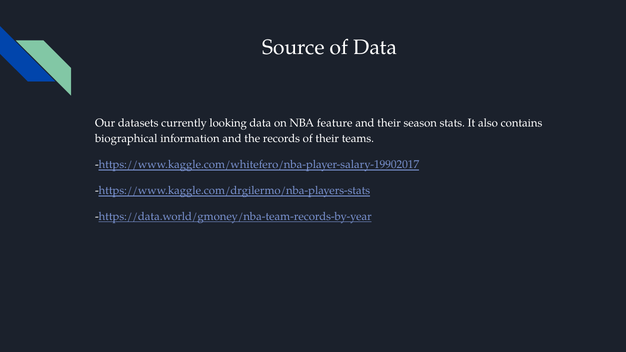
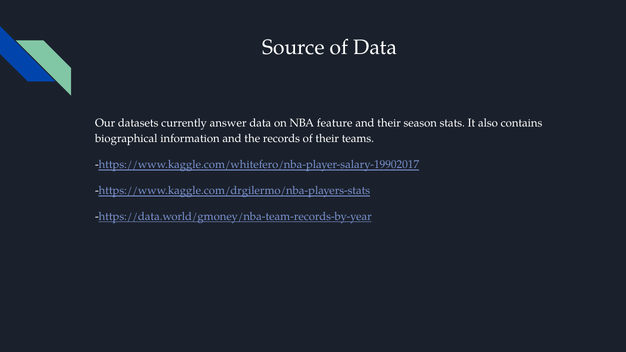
looking: looking -> answer (228, 123)
